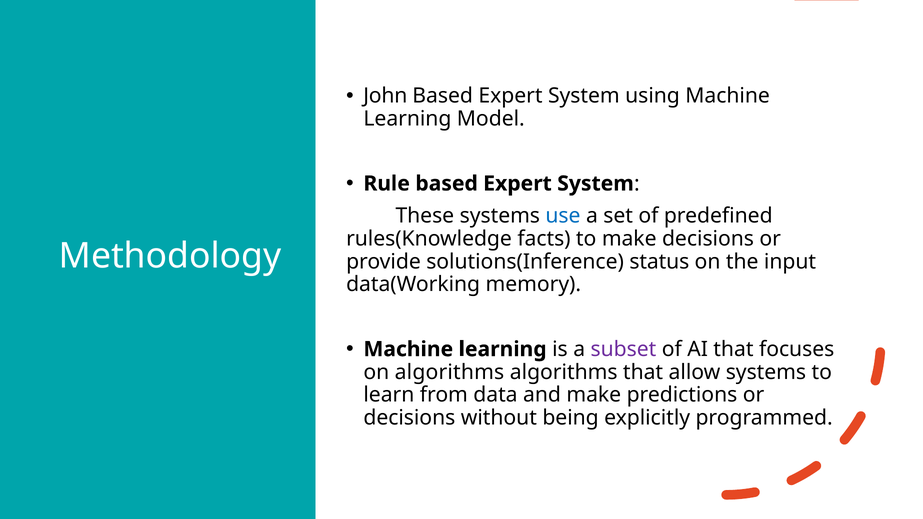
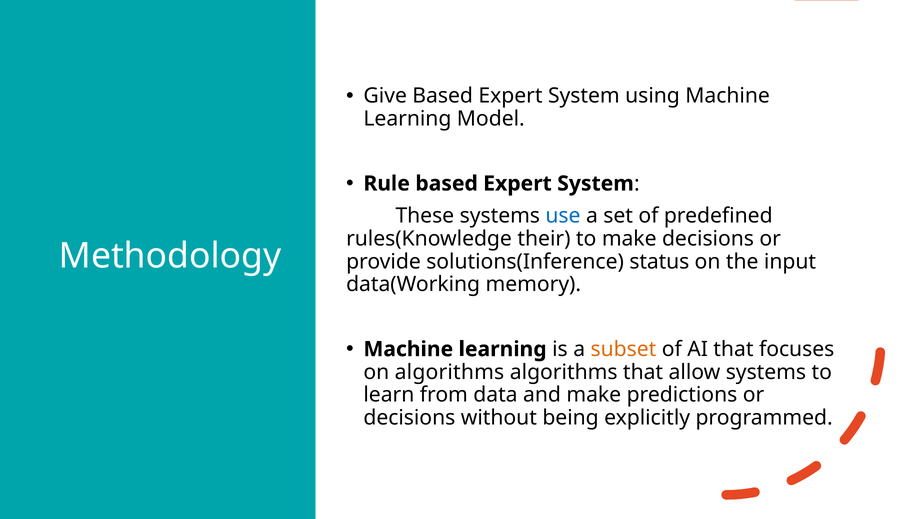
John: John -> Give (385, 96)
facts: facts -> their (544, 239)
subset colour: purple -> orange (623, 349)
